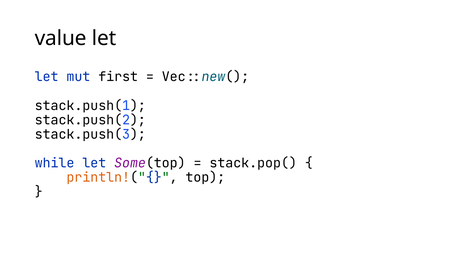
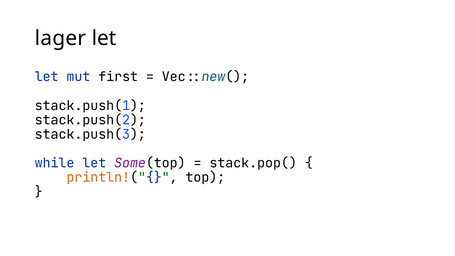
value: value -> lager (60, 38)
